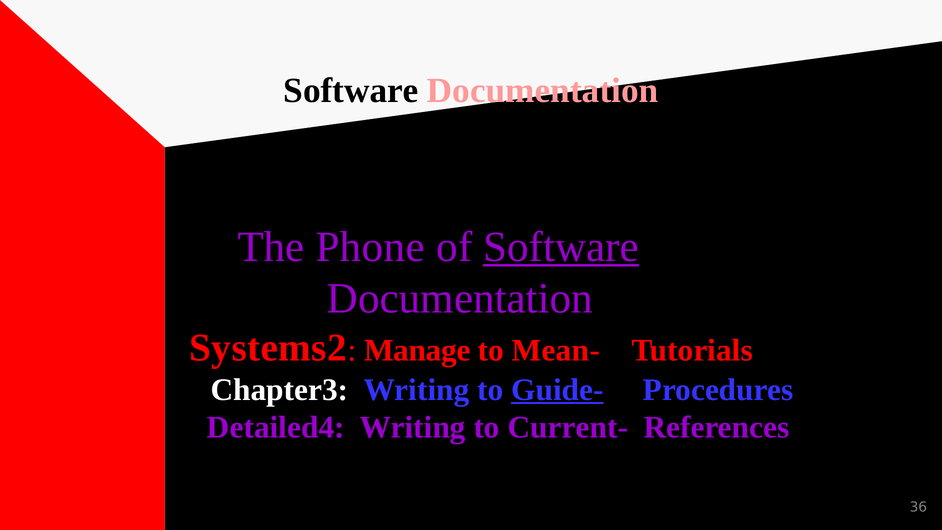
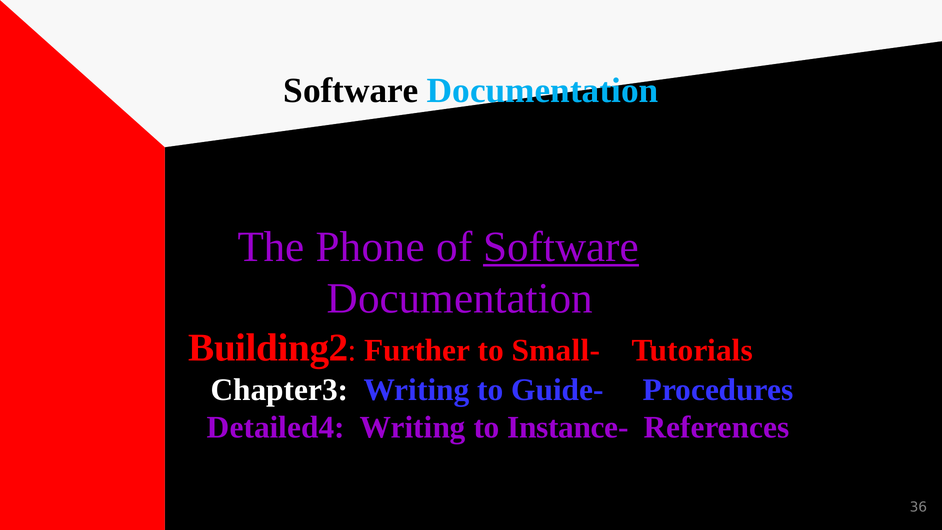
Documentation colour: pink -> light blue (543, 91)
Systems2: Systems2 -> Building2 (268, 348)
Manage: Manage -> Further (417, 350)
Mean-: Mean- -> Small- (556, 350)
Guide- underline: present -> none (557, 390)
Current-: Current- -> Instance- (568, 427)
